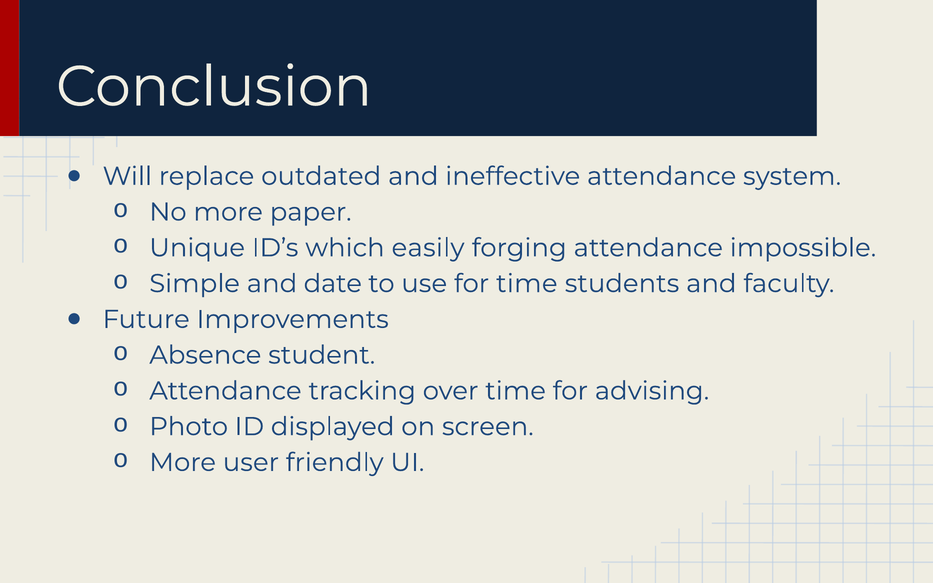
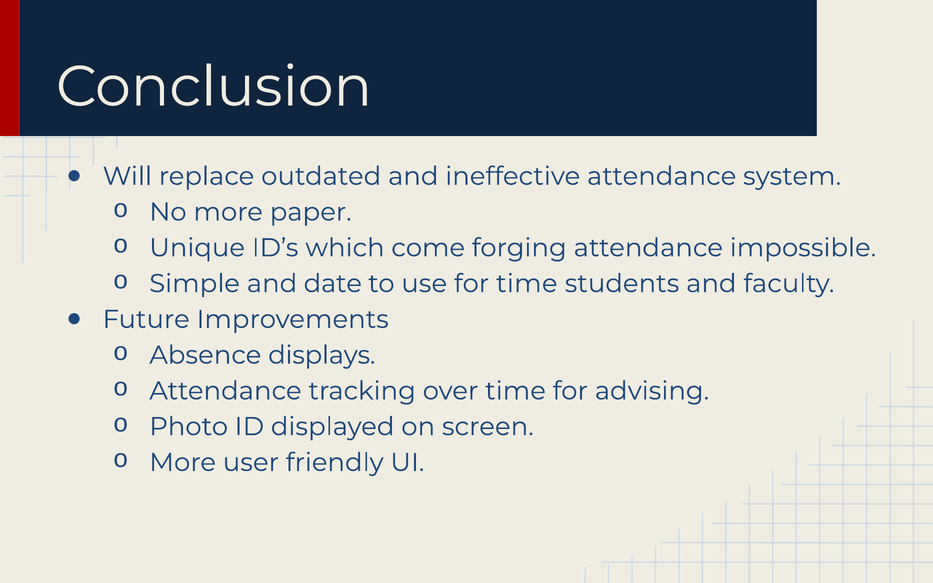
easily: easily -> come (428, 248)
student: student -> displays (322, 355)
